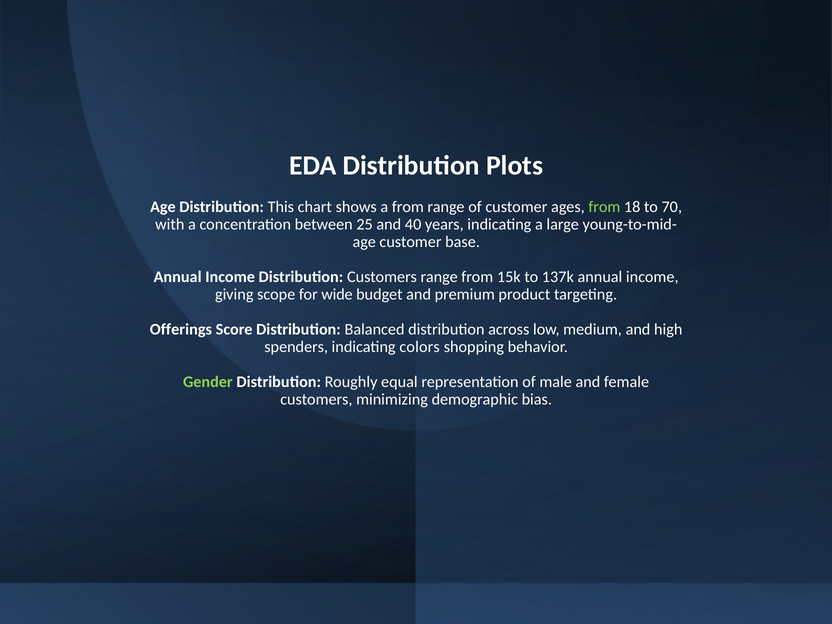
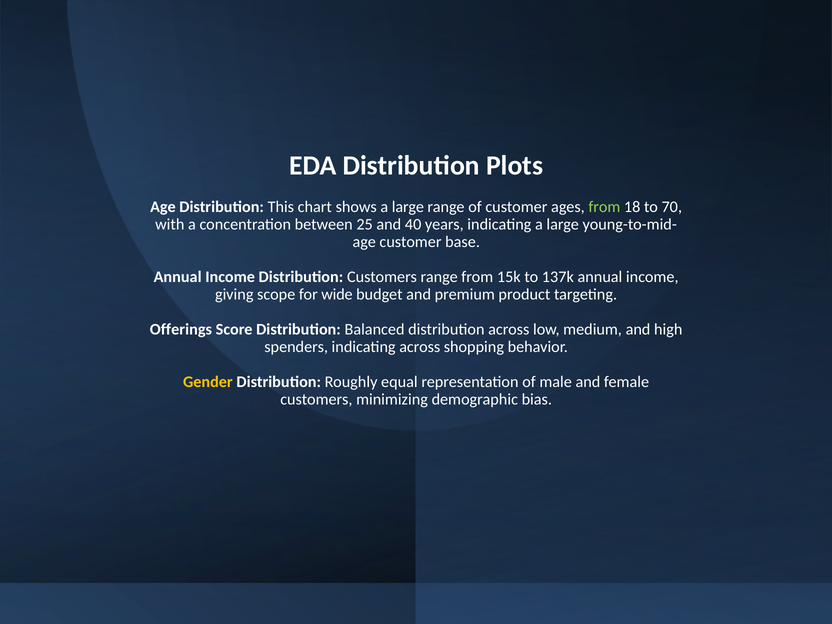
shows a from: from -> large (408, 207)
indicating colors: colors -> across (420, 347)
Gender colour: light green -> yellow (208, 382)
